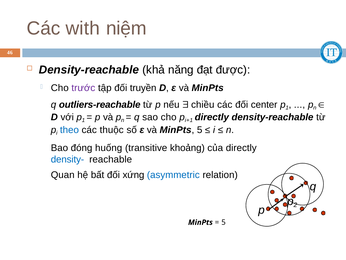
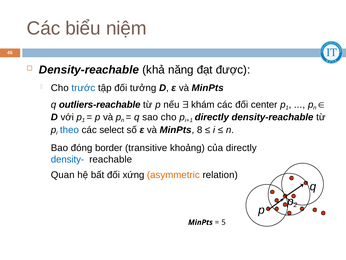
with: with -> biểu (83, 28)
trước colour: purple -> blue (83, 88)
truyền: truyền -> tưởng (143, 88)
chiều: chiều -> khám (203, 104)
thuộc: thuộc -> select (112, 130)
MinPts 5: 5 -> 8 (200, 130)
huống: huống -> border (109, 148)
asymmetric colour: blue -> orange (173, 175)
